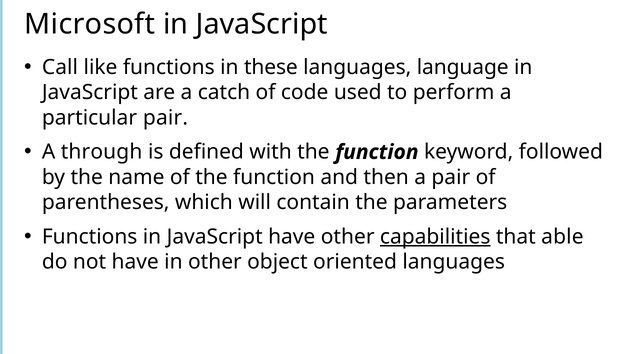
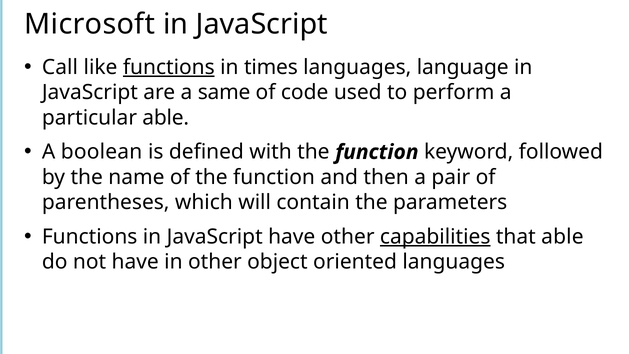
functions underline: none -> present (169, 67)
these: these -> times (271, 67)
catch: catch -> same (224, 92)
particular pair: pair -> able (166, 118)
through: through -> boolean (102, 152)
